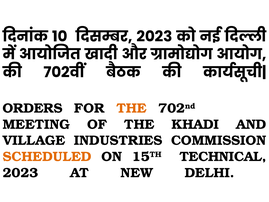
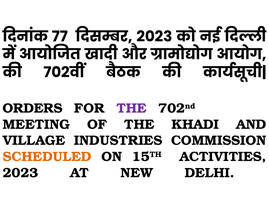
10: 10 -> 77 (60, 36)
THE colour: orange -> purple (132, 108)
TECHNICAL: TECHNICAL -> ACTIVITIES (223, 156)
